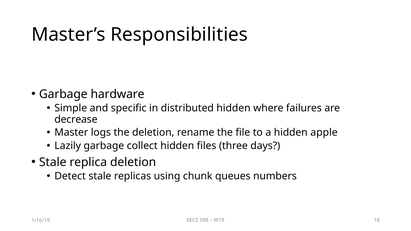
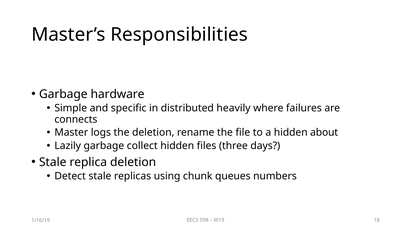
distributed hidden: hidden -> heavily (234, 108)
decrease: decrease -> connects (76, 119)
apple: apple -> about (324, 133)
